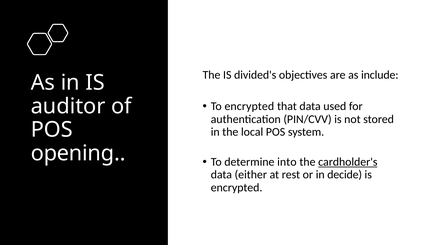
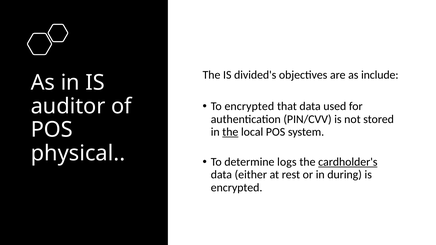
the underline: none -> present (230, 132)
opening: opening -> physical (78, 153)
into: into -> logs (287, 162)
decide: decide -> during (345, 175)
